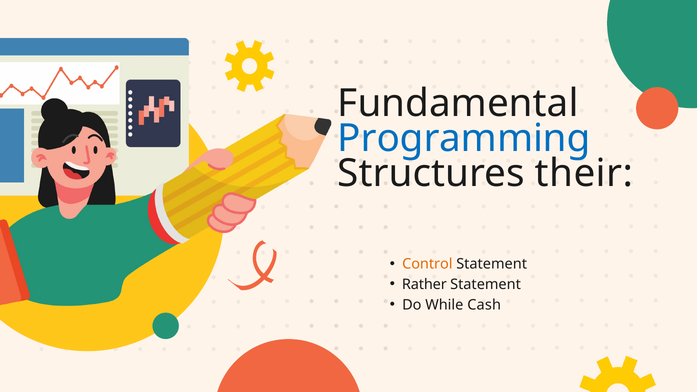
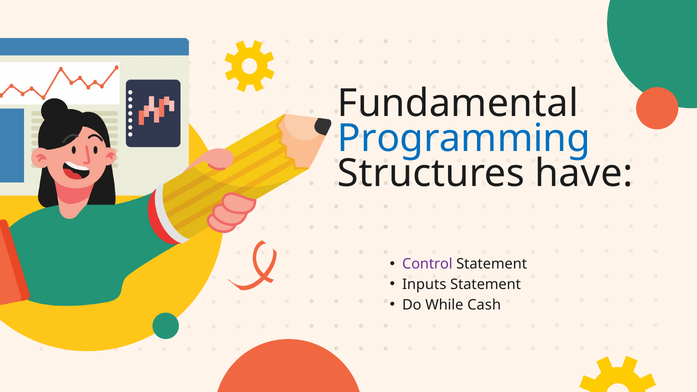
their: their -> have (584, 173)
Control colour: orange -> purple (427, 264)
Rather: Rather -> Inputs (424, 285)
